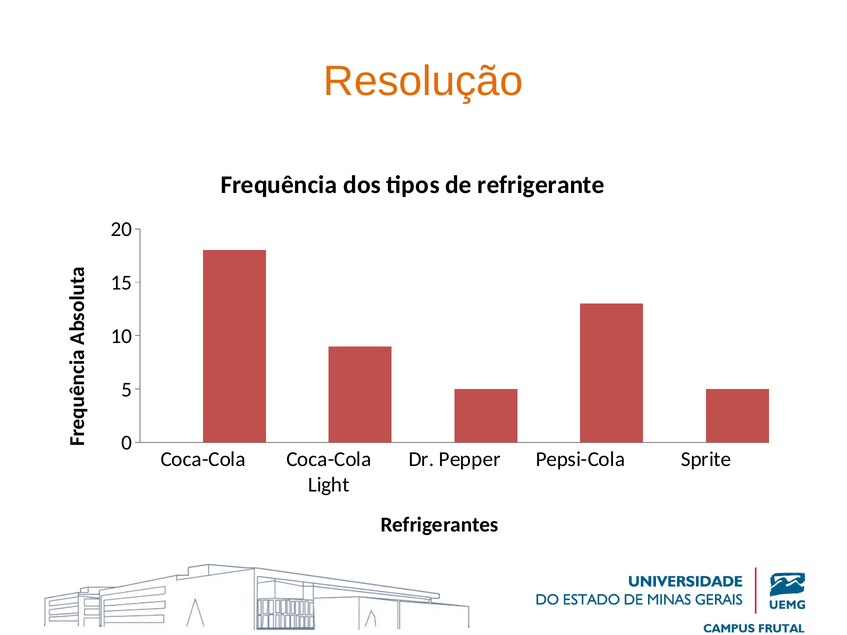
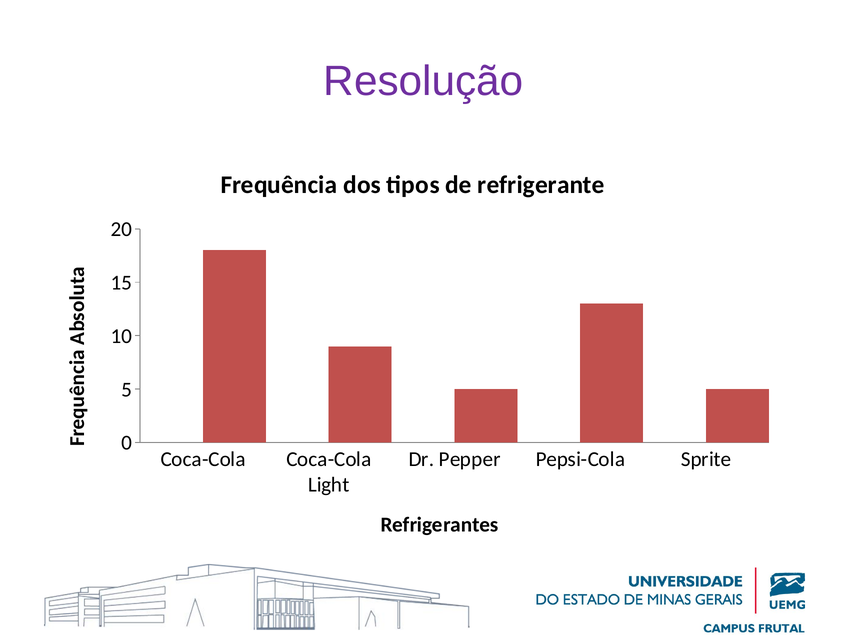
Resolução colour: orange -> purple (423, 81)
